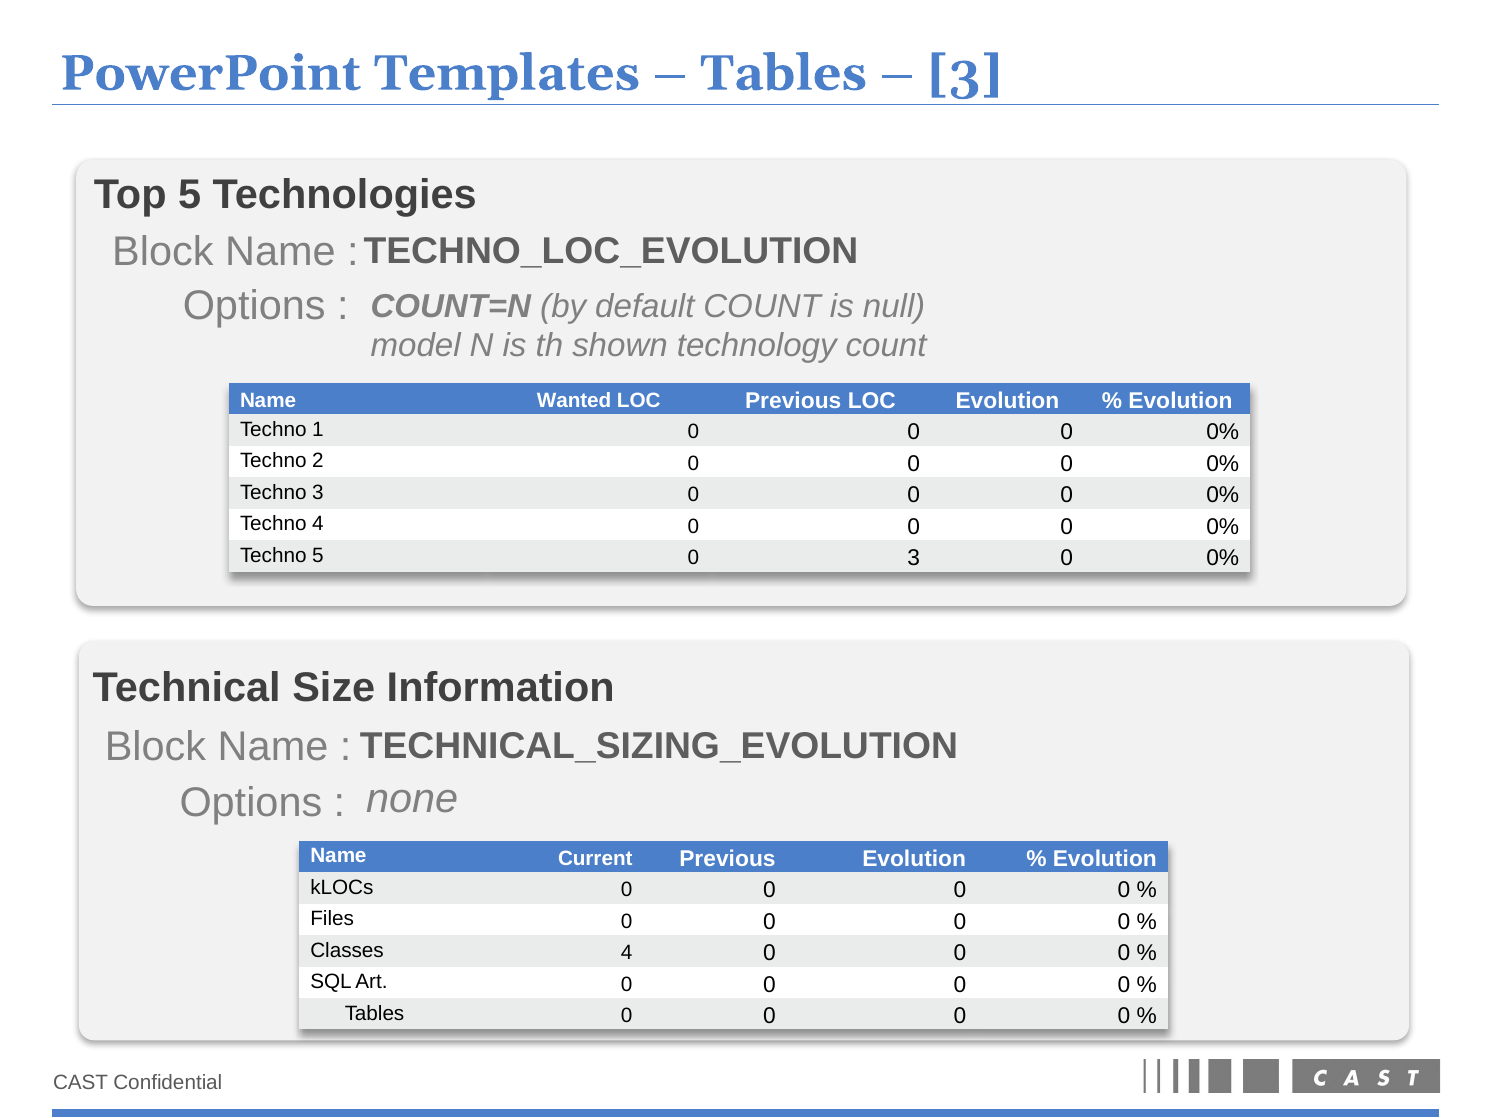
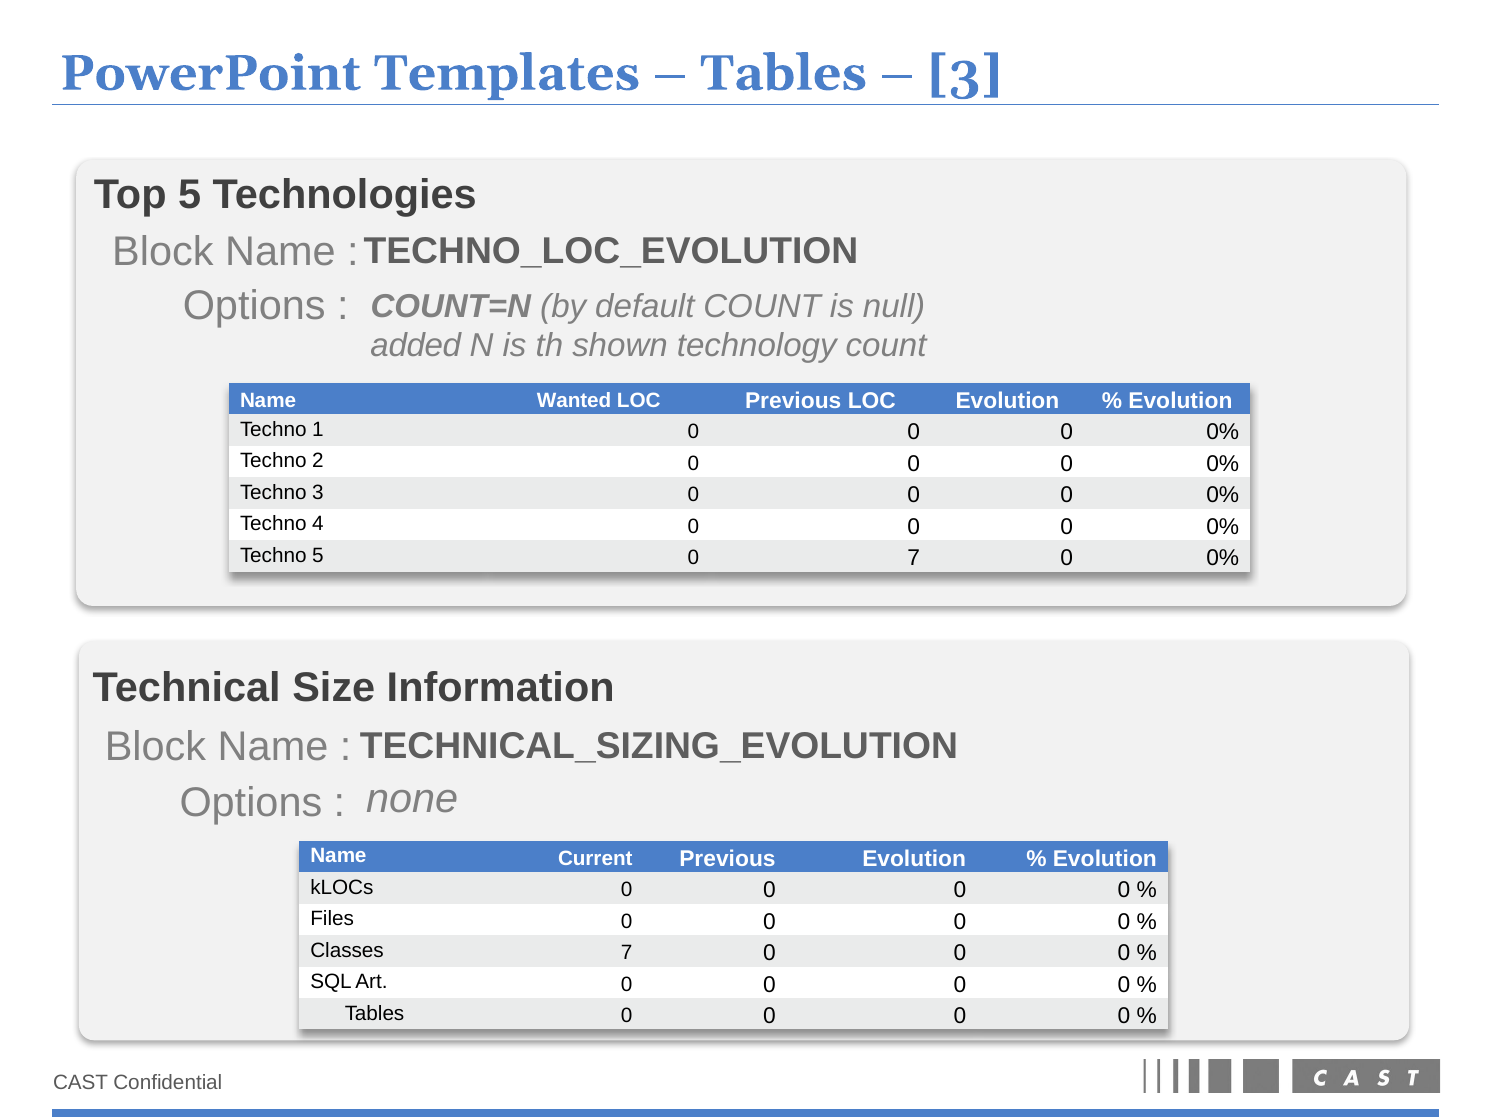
model: model -> added (416, 346)
0 3: 3 -> 7 (914, 558)
Classes 4: 4 -> 7 (627, 953)
